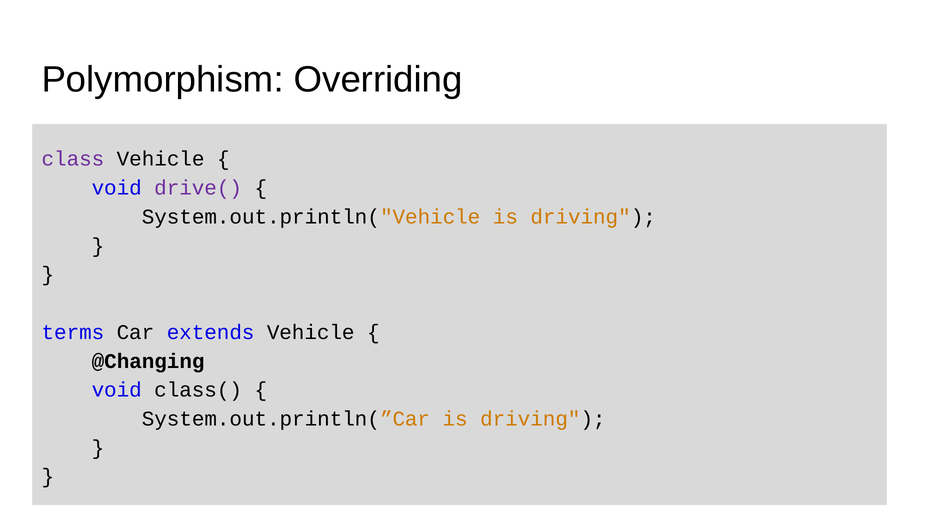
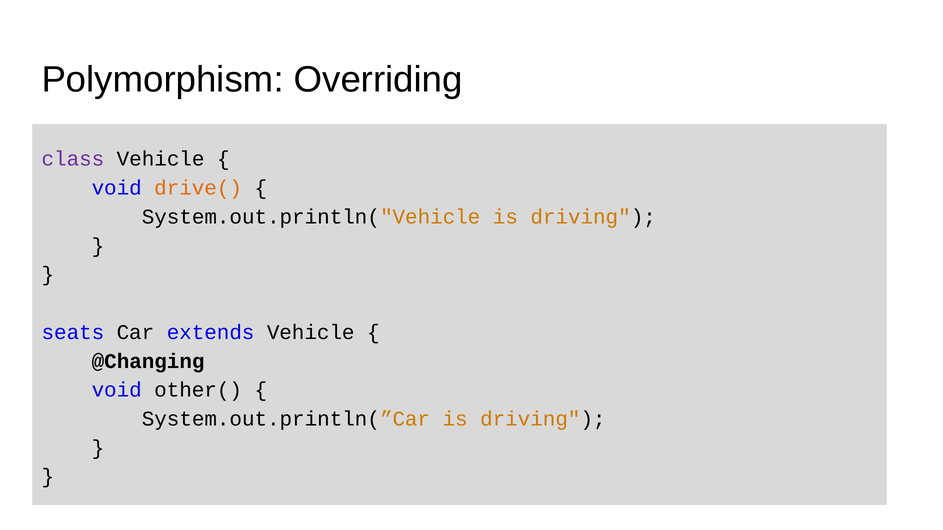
drive( colour: purple -> orange (198, 188)
terms: terms -> seats (73, 333)
class(: class( -> other( (198, 390)
